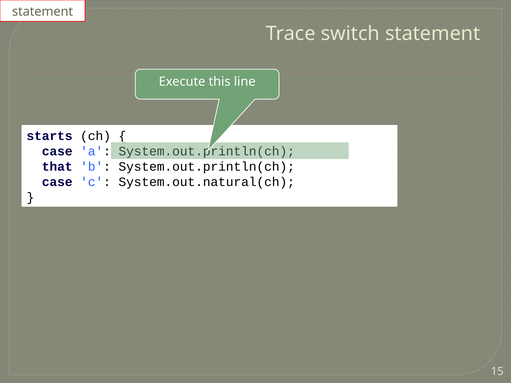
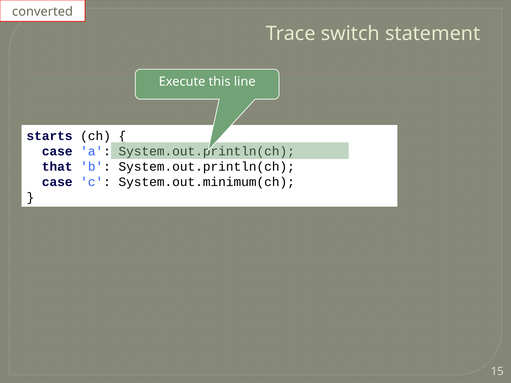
statement: statement -> converted (43, 12)
System.out.natural(ch: System.out.natural(ch -> System.out.minimum(ch (207, 182)
